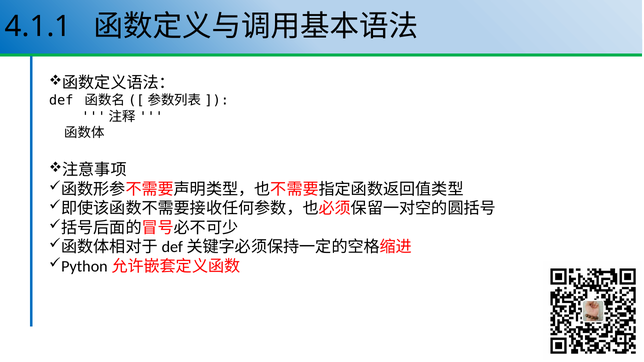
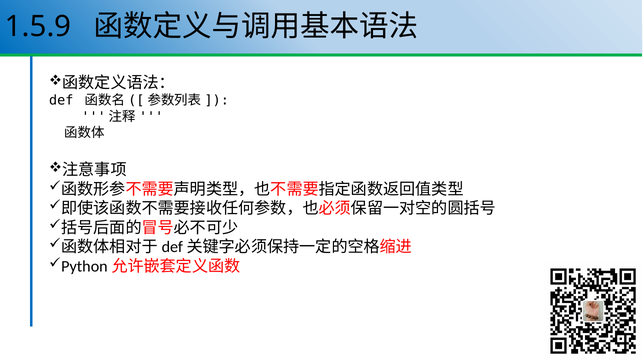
4.1.1: 4.1.1 -> 1.5.9 (38, 27)
